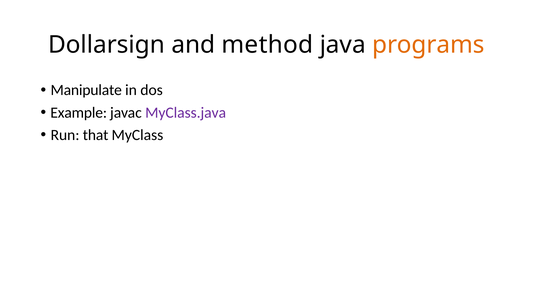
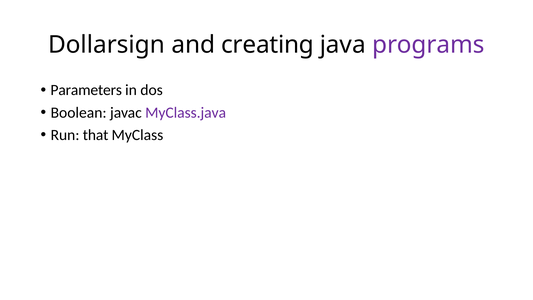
method: method -> creating (268, 45)
programs colour: orange -> purple (428, 45)
Manipulate: Manipulate -> Parameters (86, 90)
Example: Example -> Boolean (79, 112)
